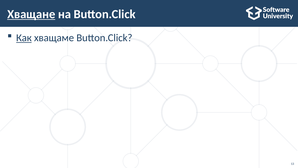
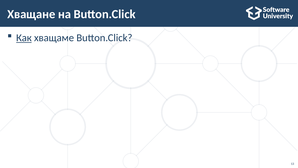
Хващане underline: present -> none (31, 14)
